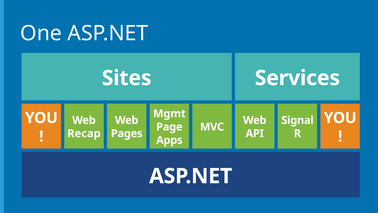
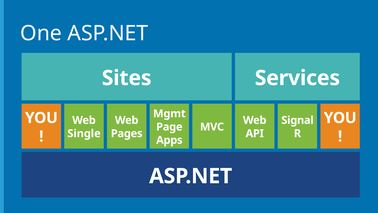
Recap: Recap -> Single (84, 133)
